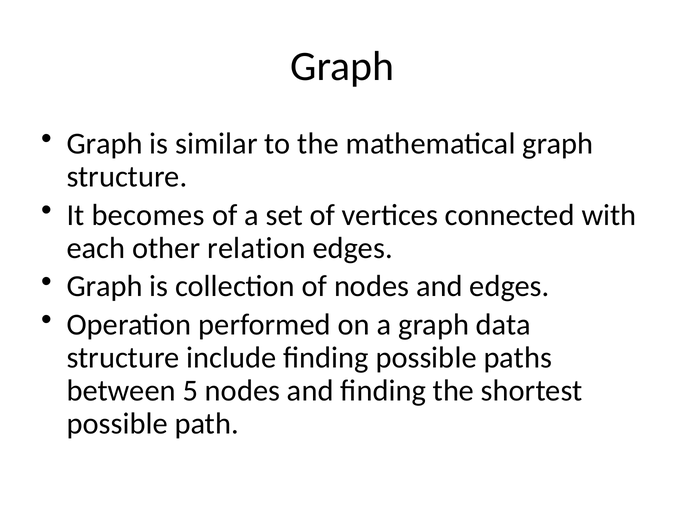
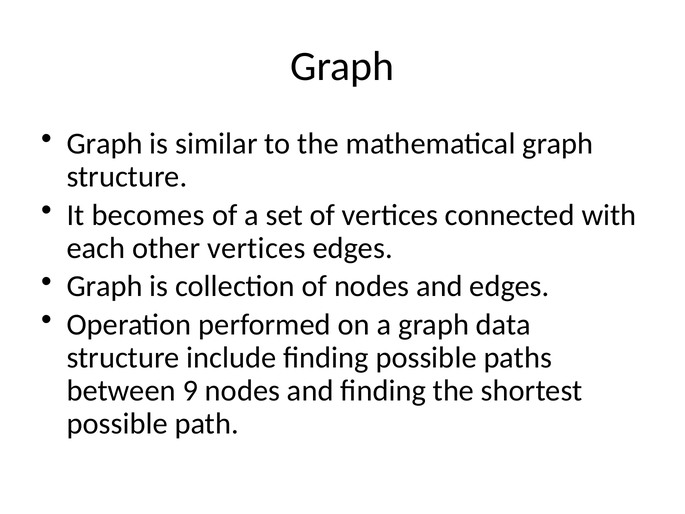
other relation: relation -> vertices (256, 248)
5: 5 -> 9 (190, 390)
